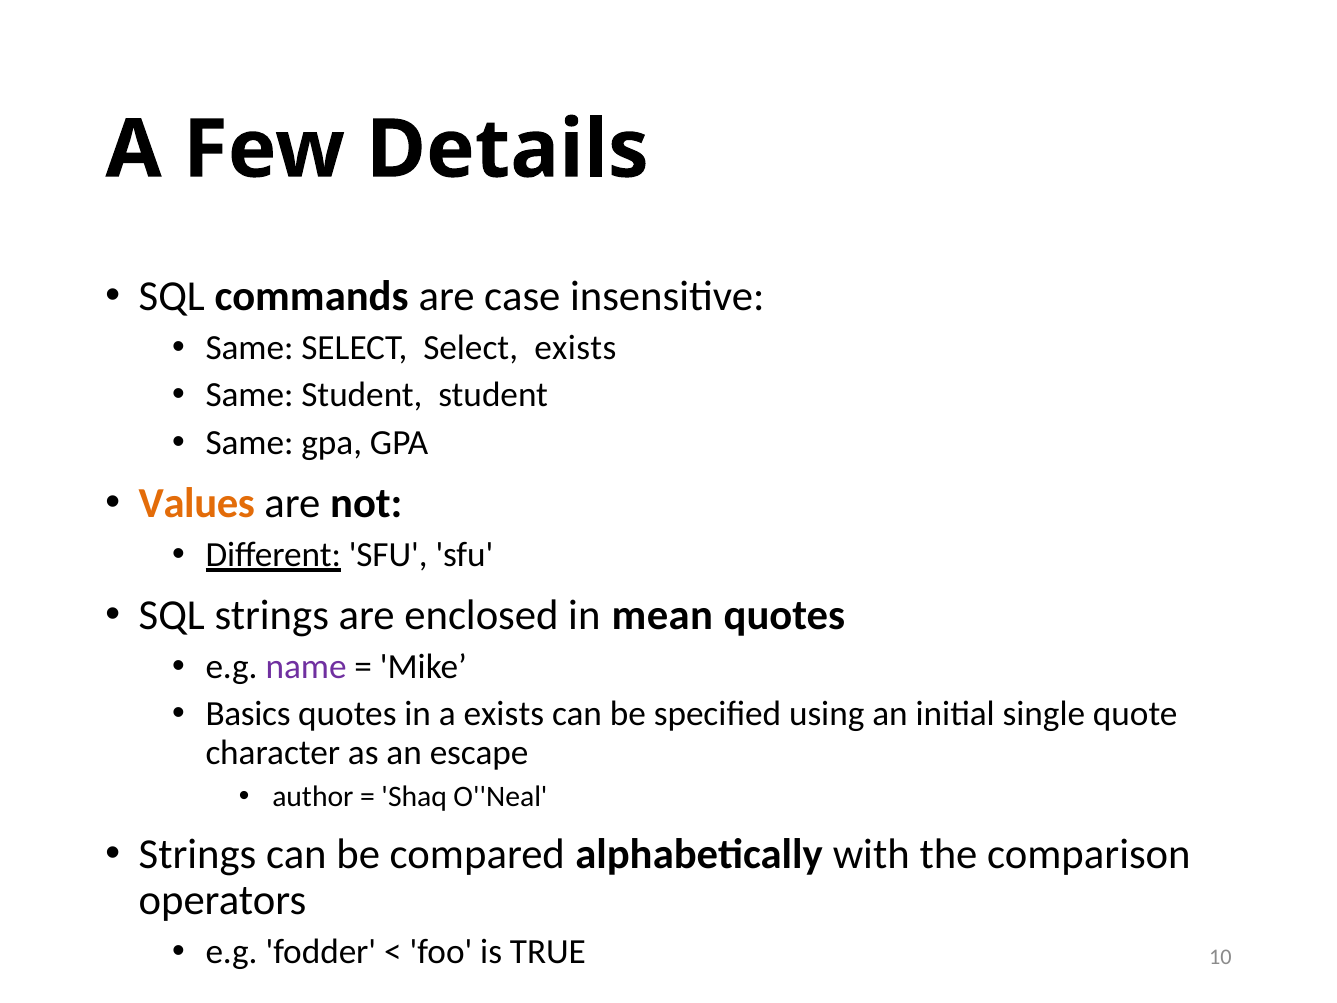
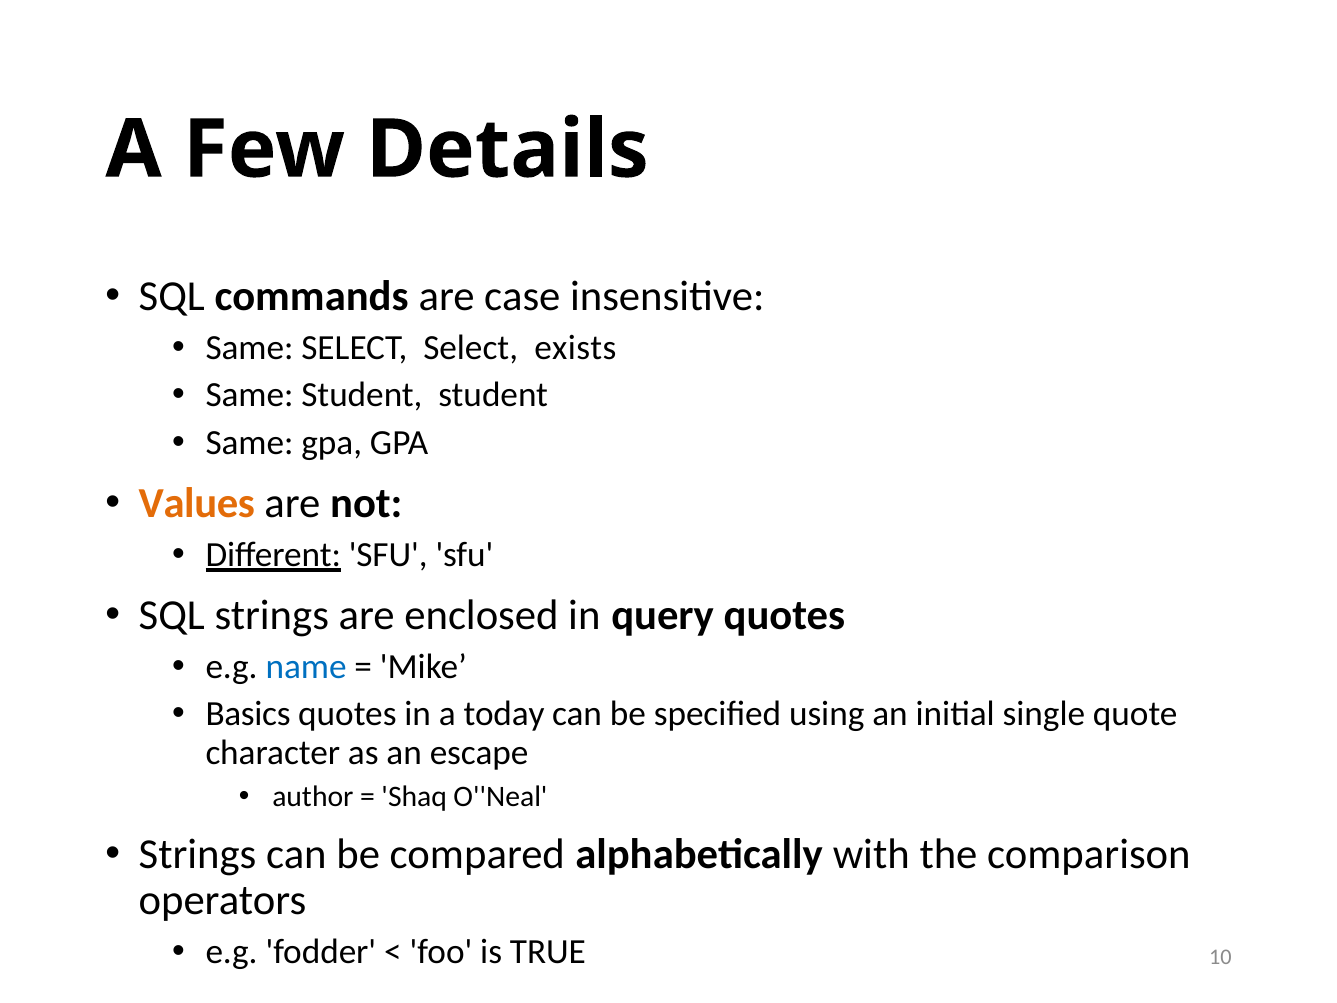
mean: mean -> query (663, 615)
name colour: purple -> blue (306, 667)
a exists: exists -> today (504, 714)
